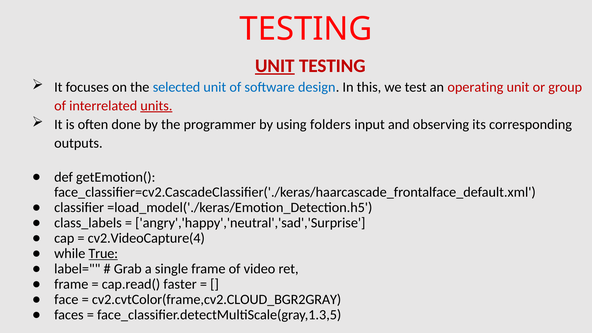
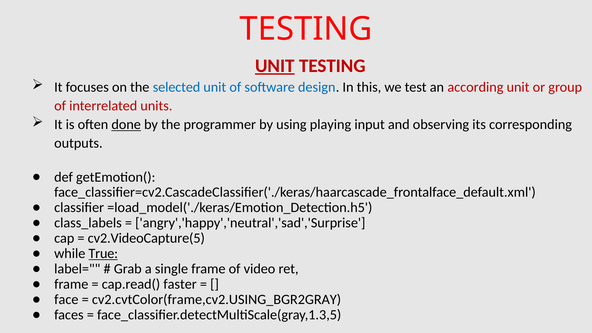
operating: operating -> according (475, 87)
units underline: present -> none (156, 106)
done underline: none -> present (126, 124)
folders: folders -> playing (331, 124)
cv2.VideoCapture(4: cv2.VideoCapture(4 -> cv2.VideoCapture(5 (146, 238)
cv2.cvtColor(frame,cv2.CLOUD_BGR2GRAY: cv2.cvtColor(frame,cv2.CLOUD_BGR2GRAY -> cv2.cvtColor(frame,cv2.USING_BGR2GRAY (217, 299)
